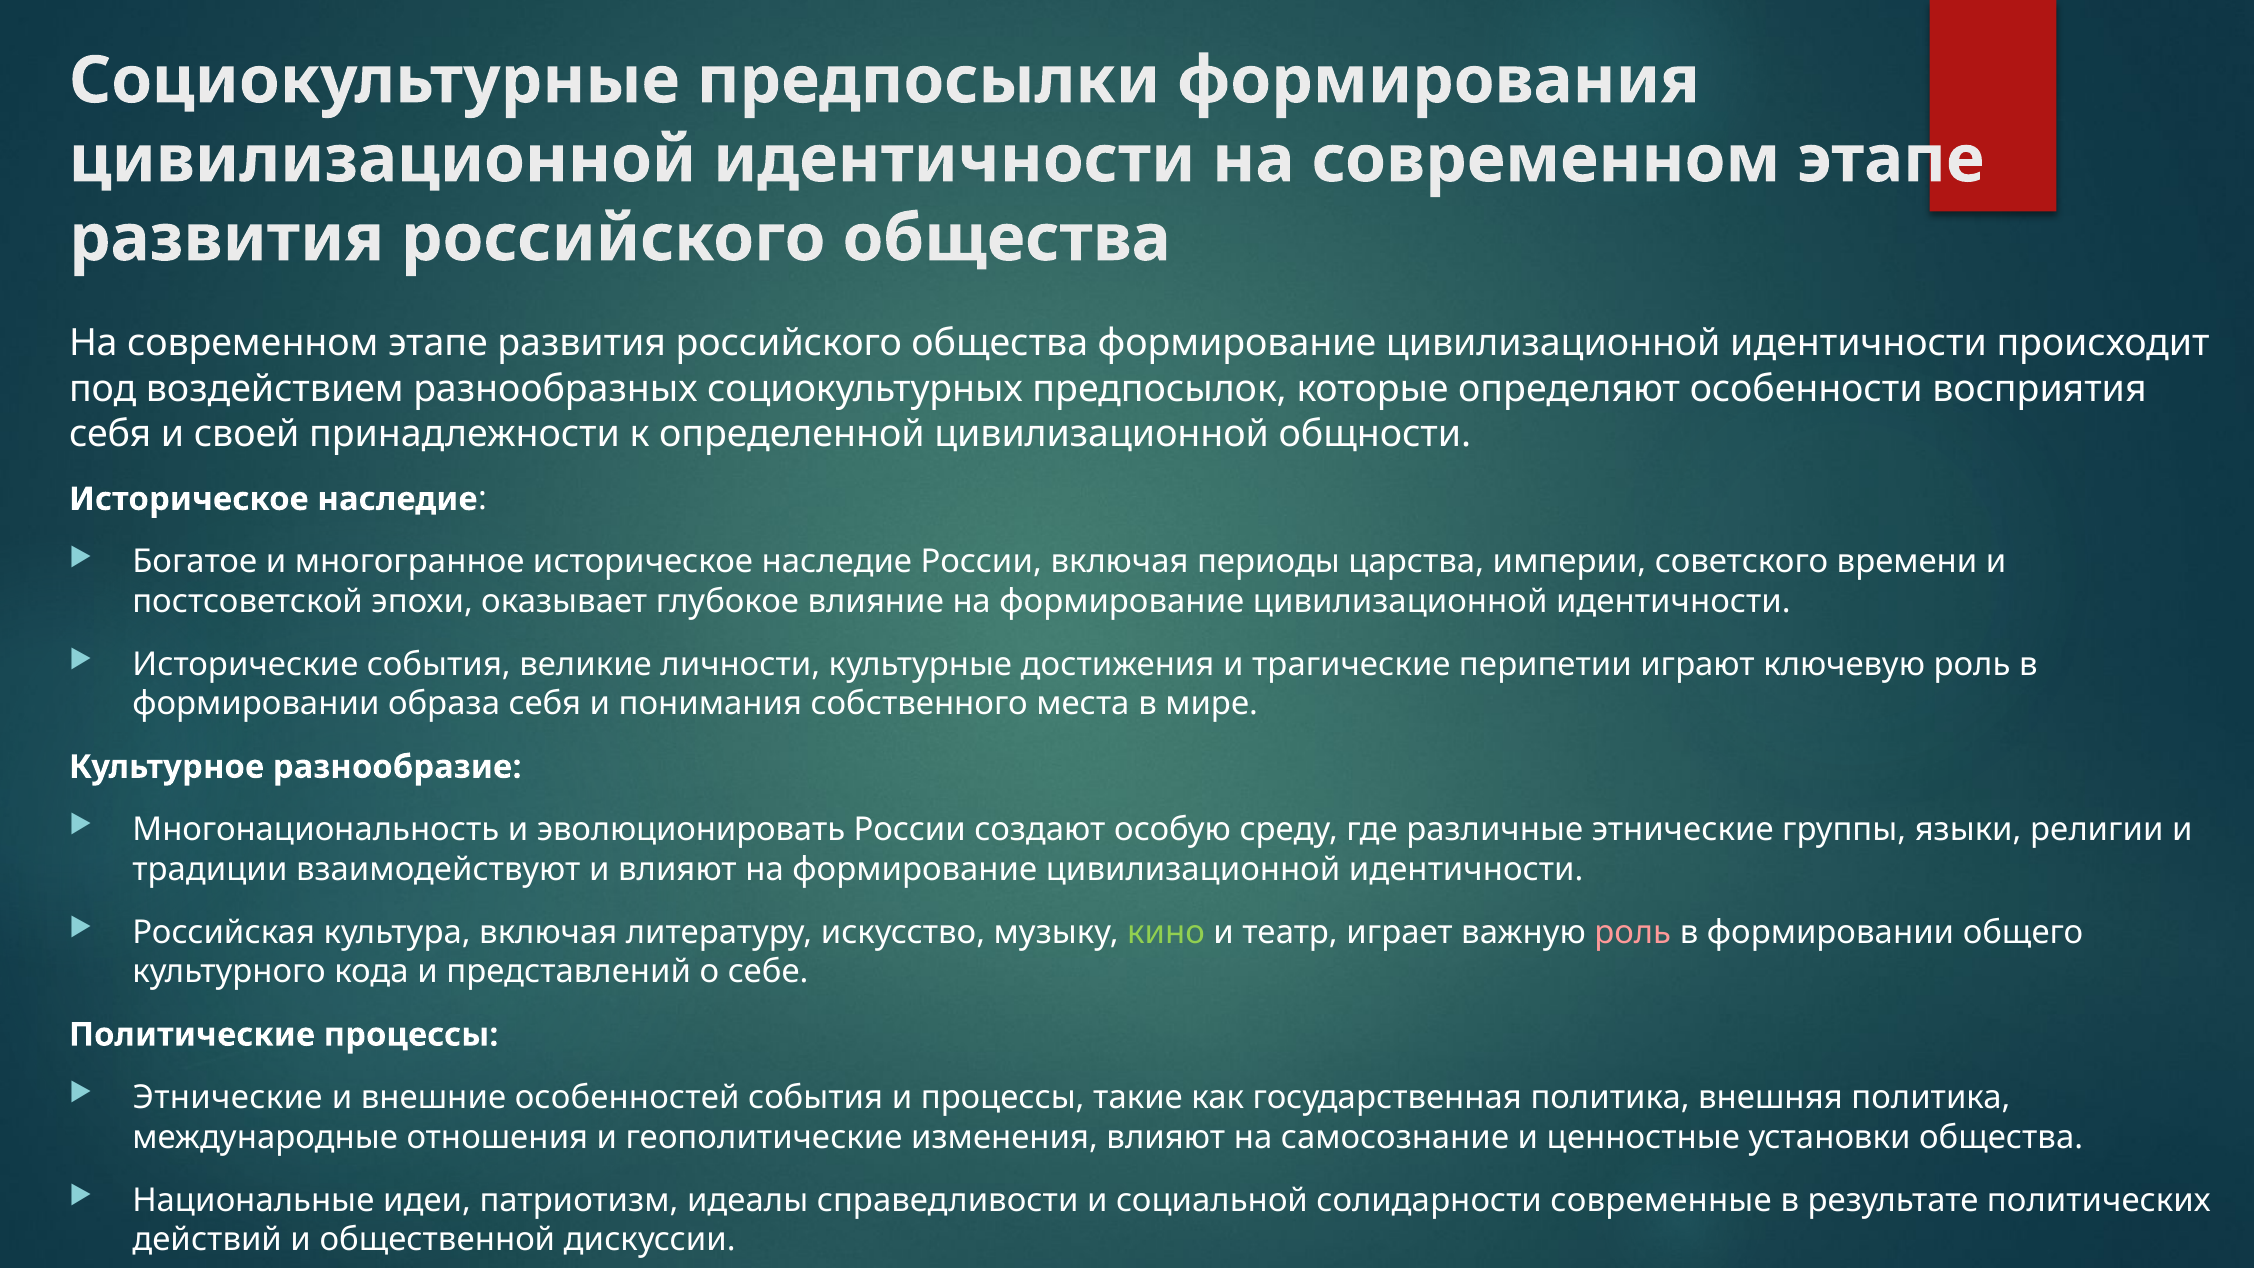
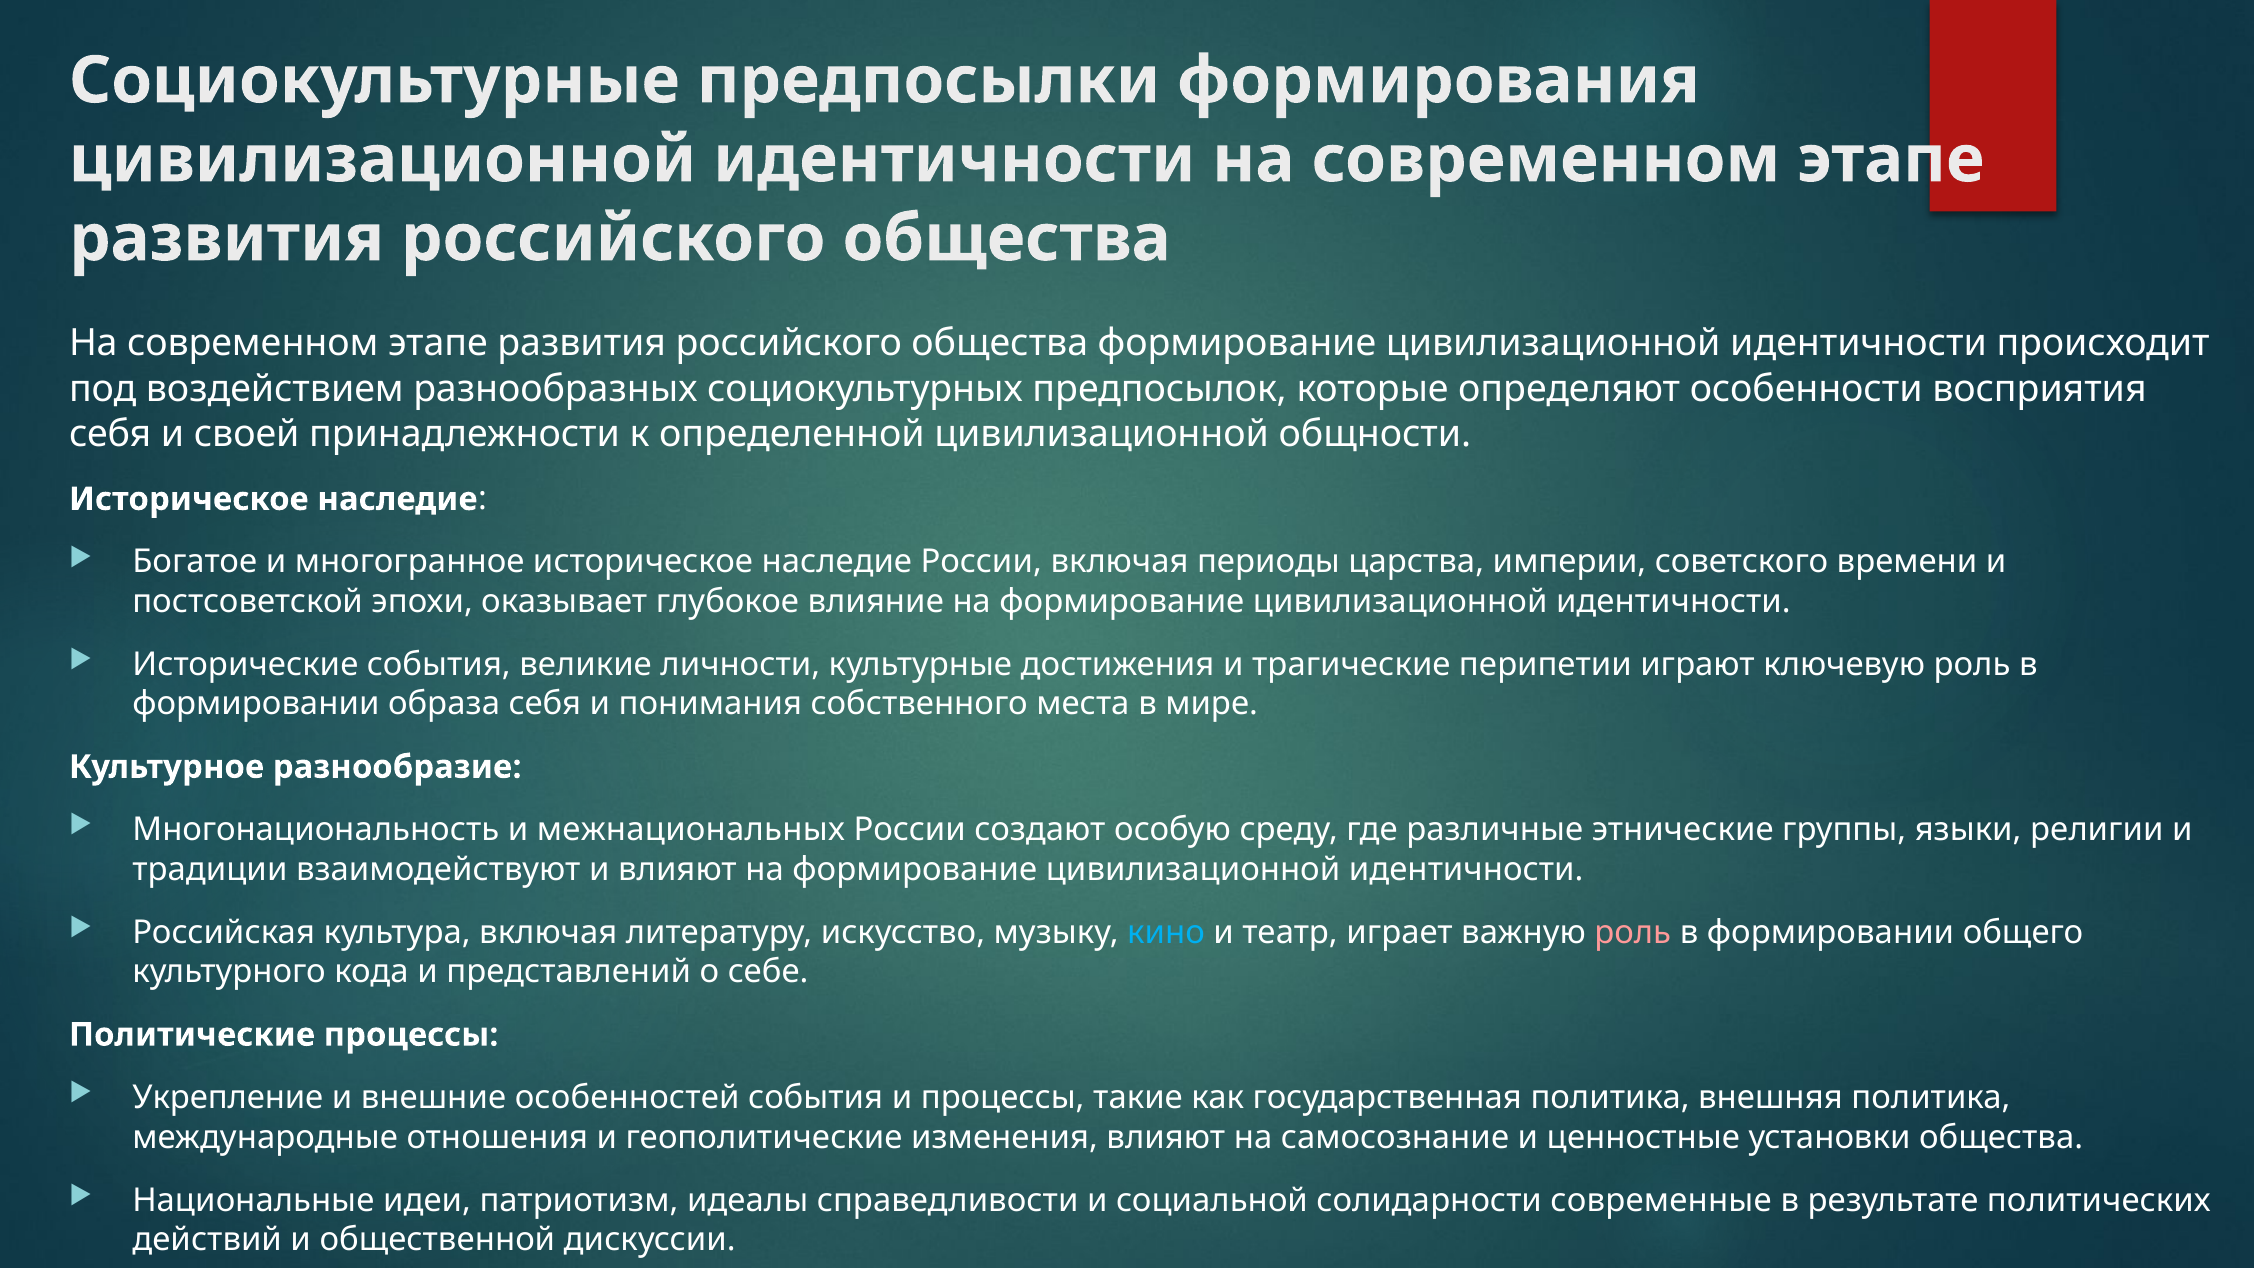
эволюционировать: эволюционировать -> межнациональных (691, 830)
кино colour: light green -> light blue (1166, 932)
Этнические: Этнические -> Укрепление (228, 1098)
